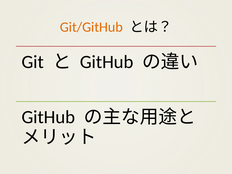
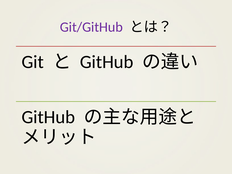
Git/GitHub colour: orange -> purple (91, 27)
